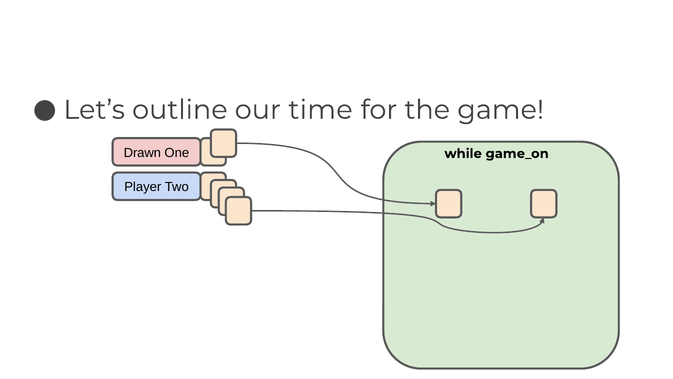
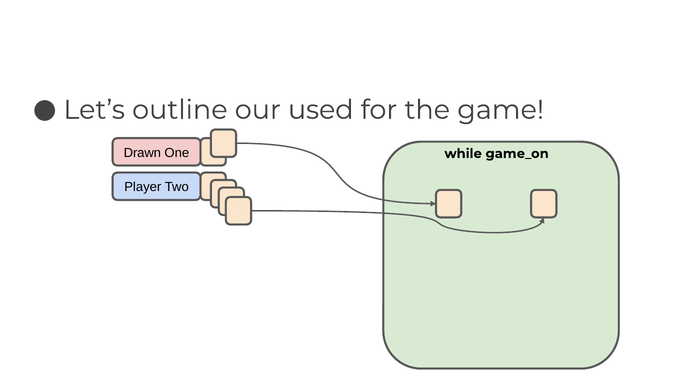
time: time -> used (321, 110)
